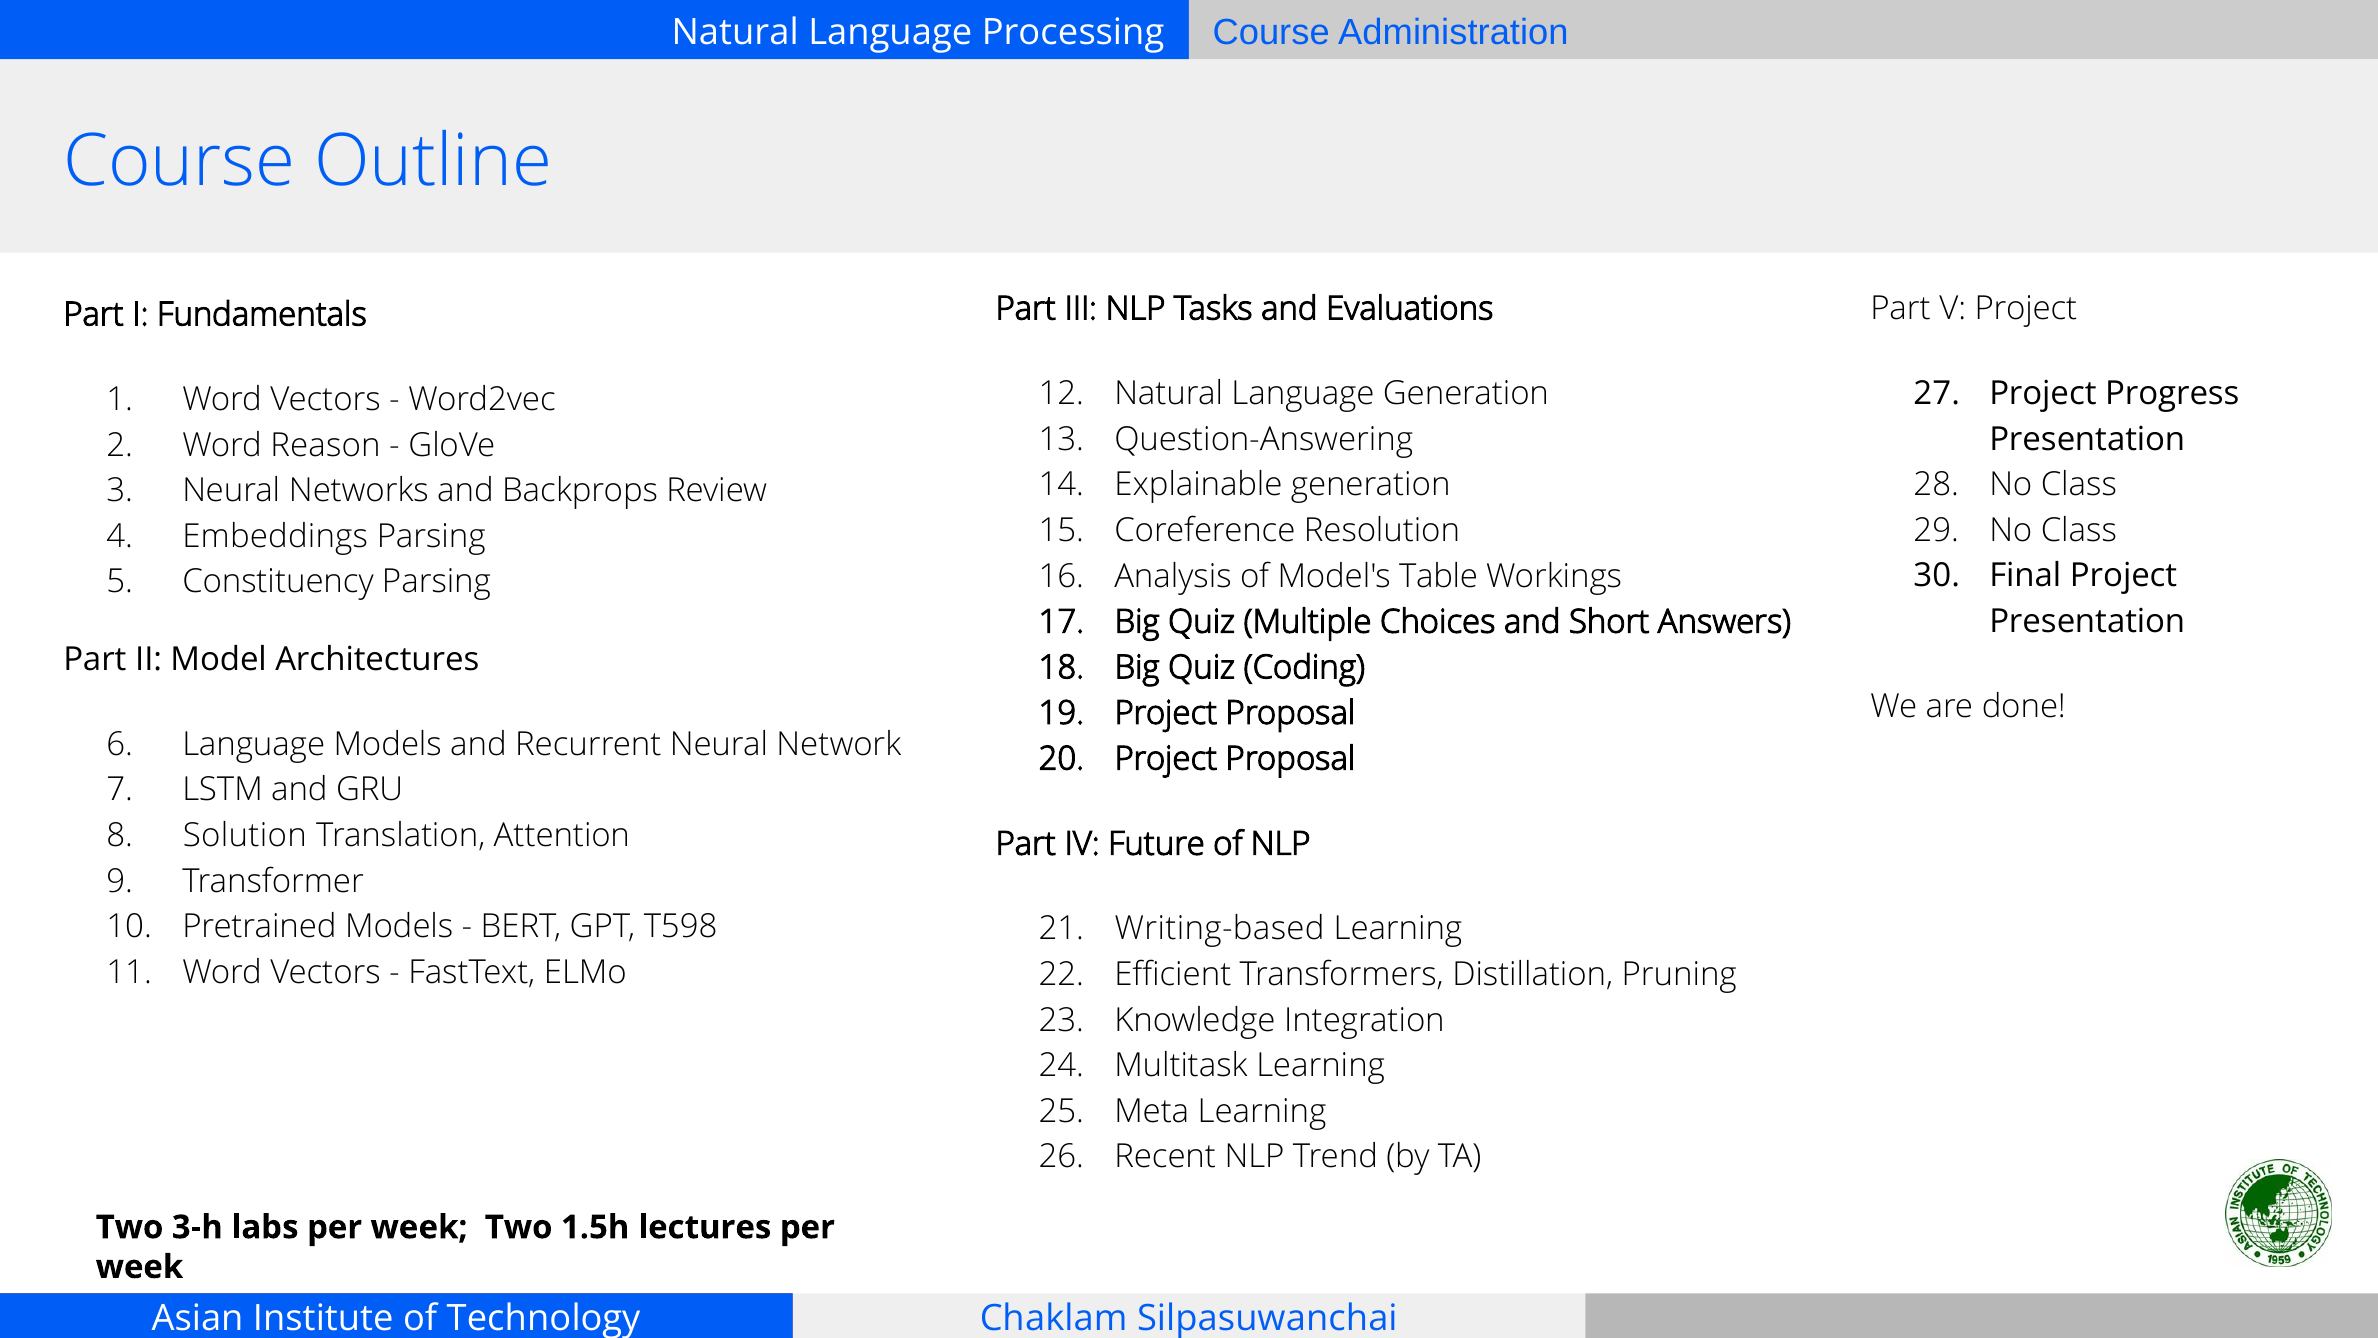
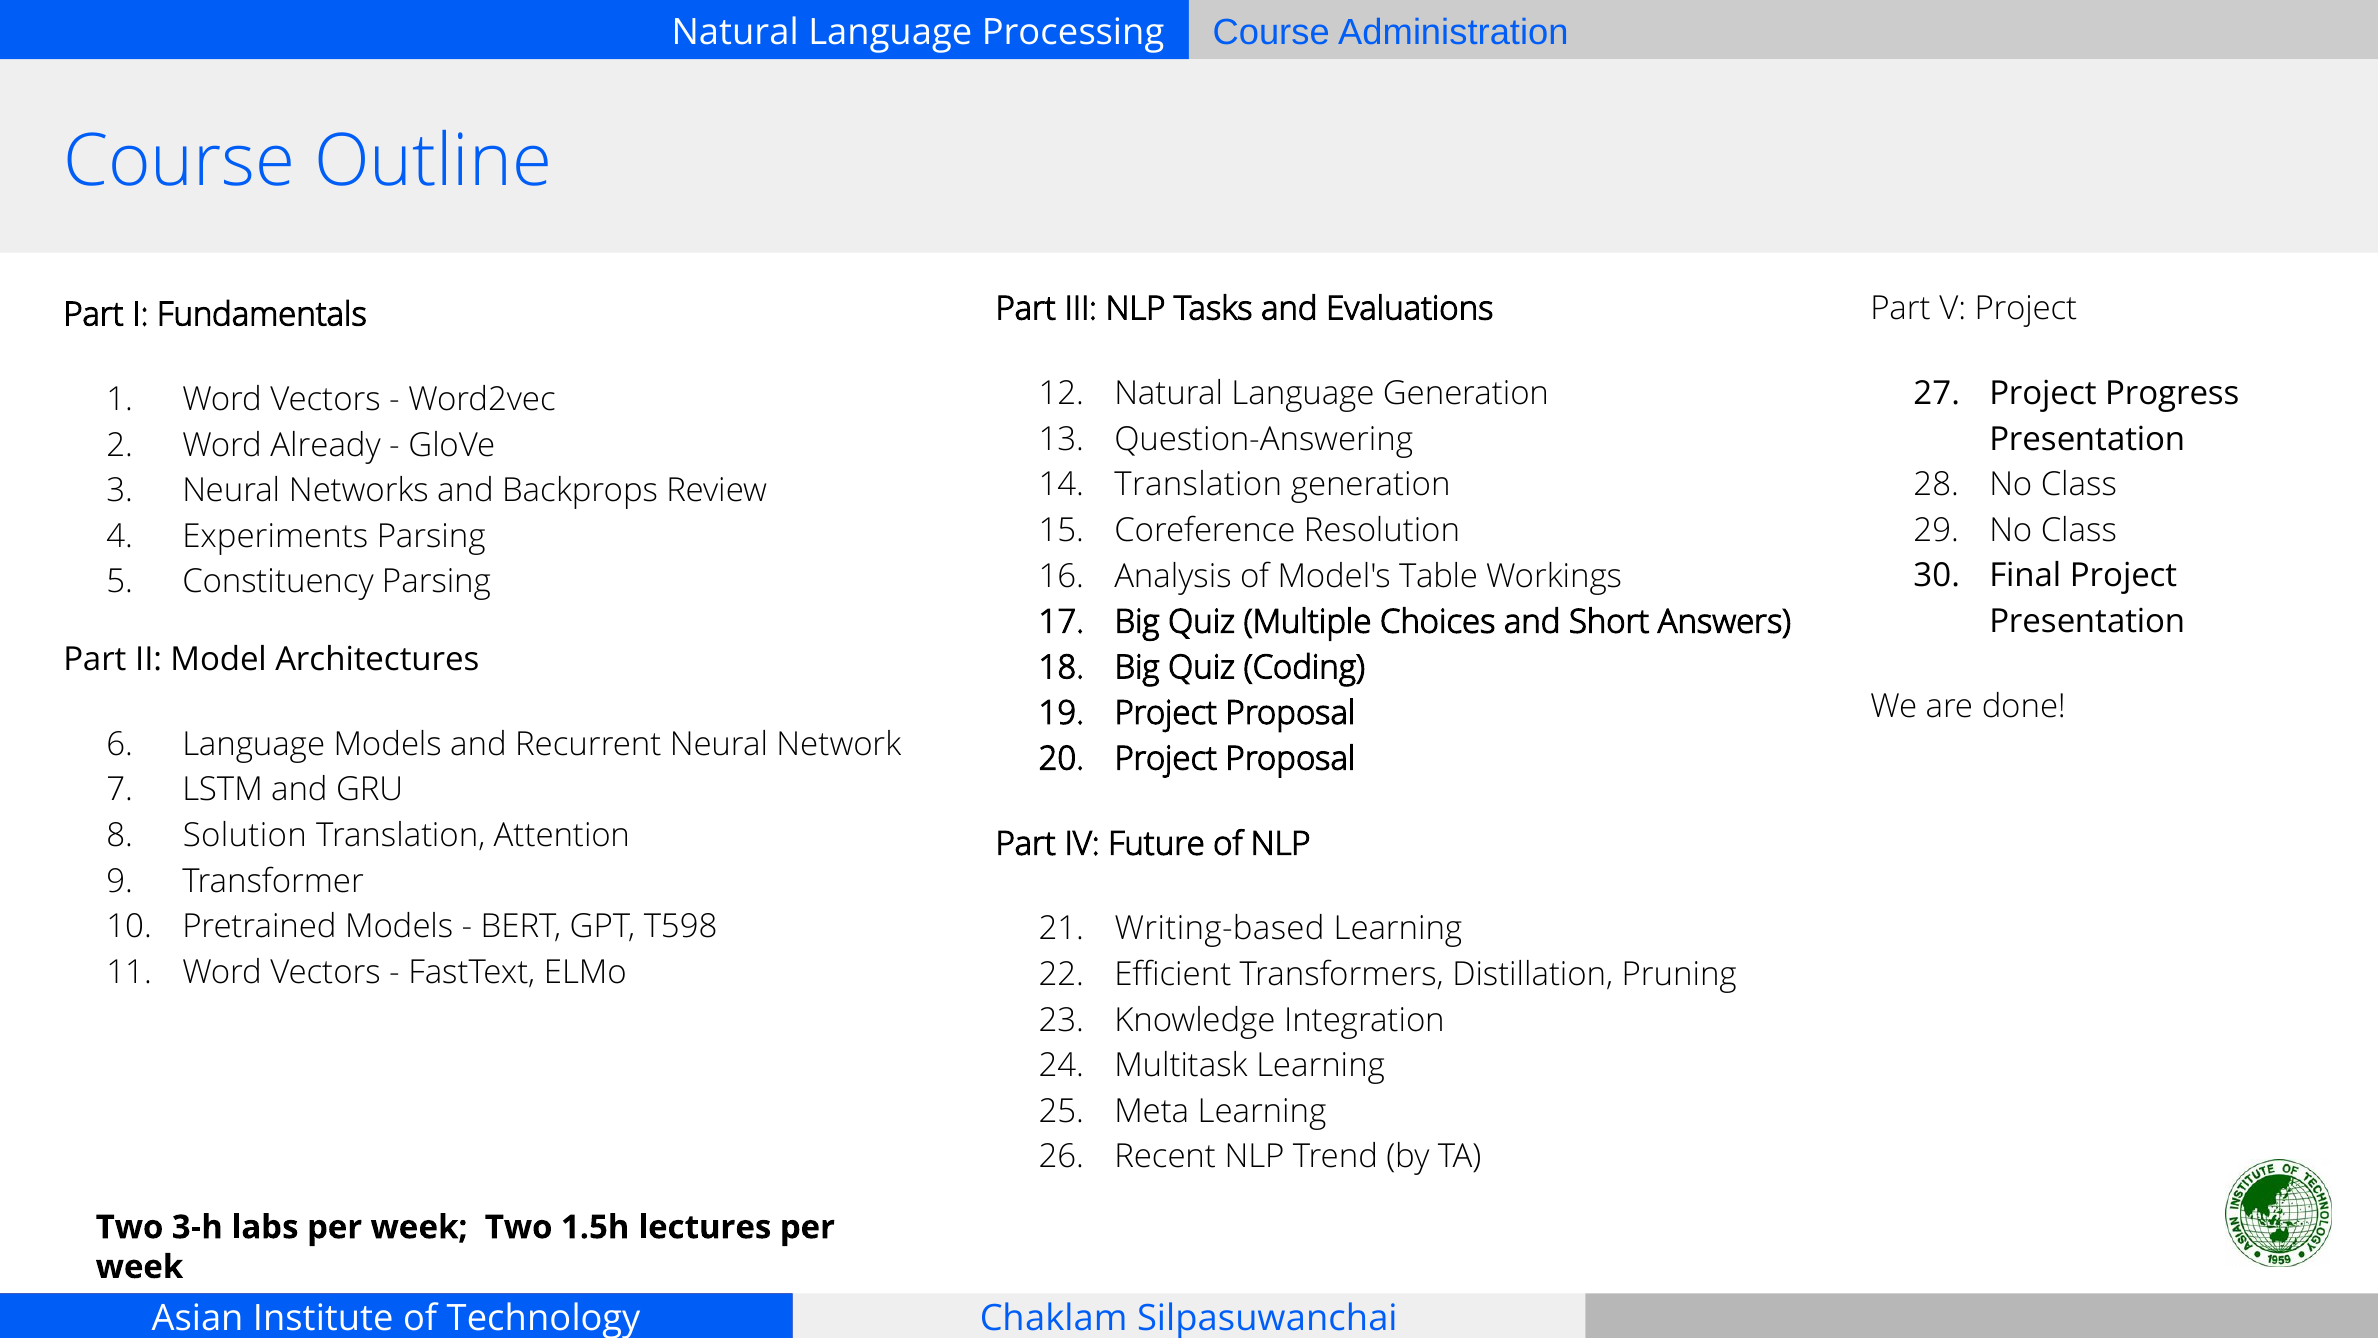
Reason: Reason -> Already (326, 445)
Explainable: Explainable -> Translation (1198, 485)
Embeddings: Embeddings -> Experiments (275, 536)
